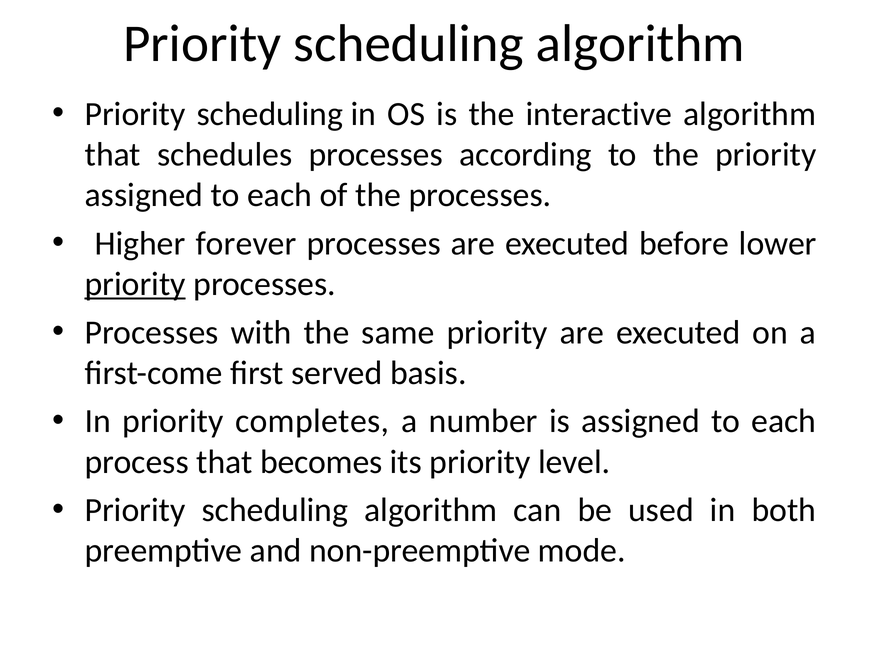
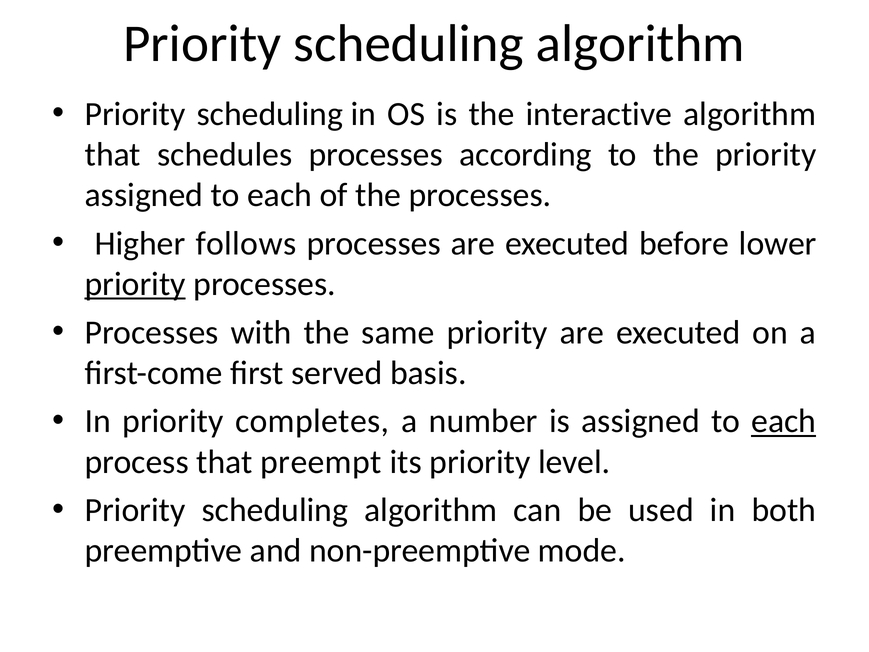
forever: forever -> follows (246, 243)
each underline: none -> present (784, 421)
becomes: becomes -> preempt (321, 462)
